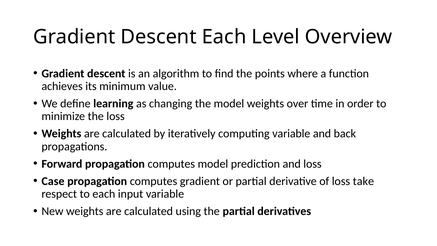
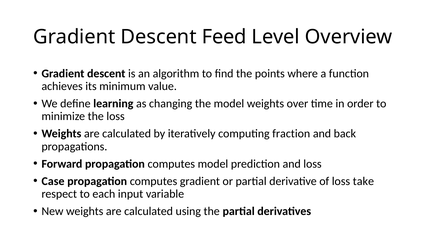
Descent Each: Each -> Feed (224, 37)
computing variable: variable -> fraction (291, 134)
